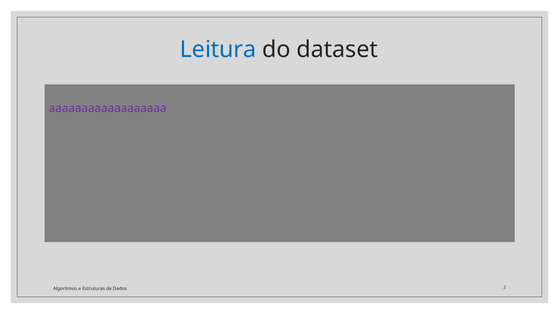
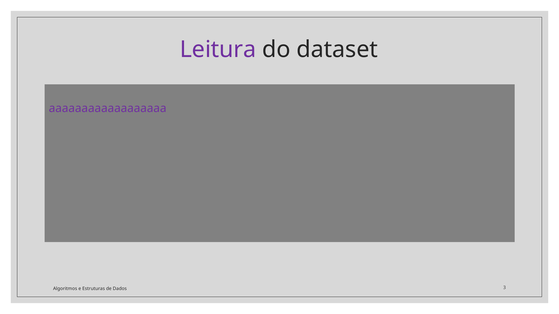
Leitura colour: blue -> purple (218, 50)
